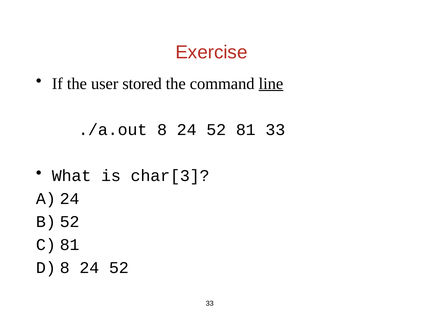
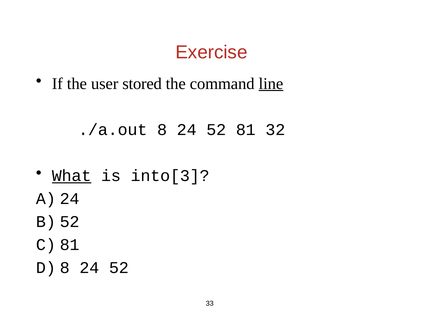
81 33: 33 -> 32 (275, 130)
What underline: none -> present (72, 176)
char[3: char[3 -> into[3 (170, 176)
